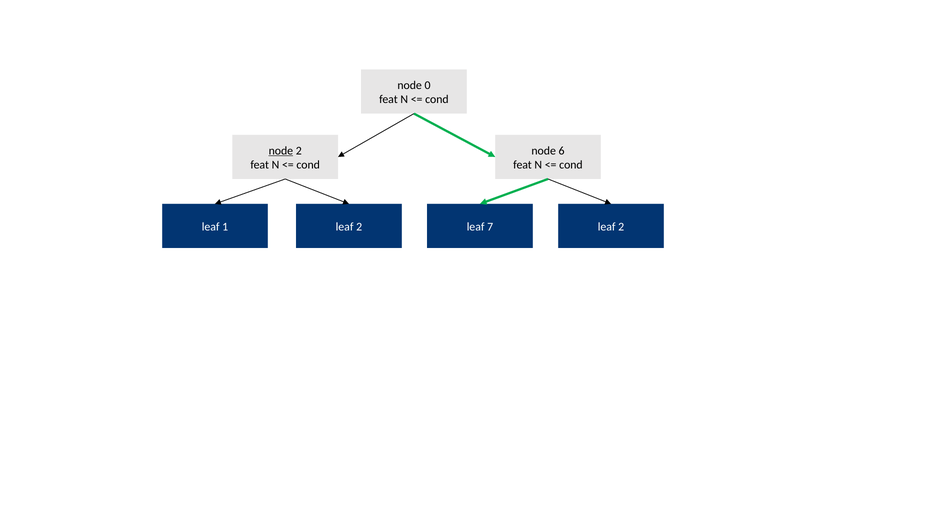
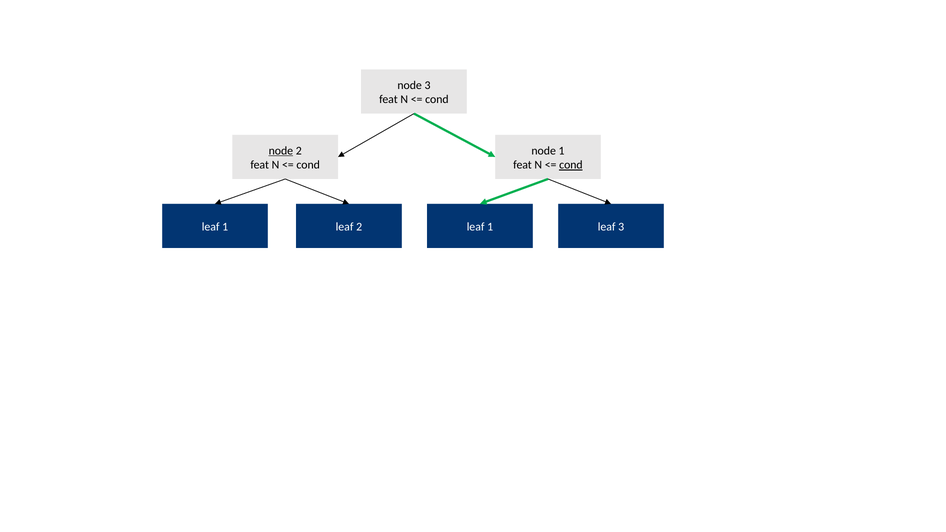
node 0: 0 -> 3 (428, 85)
node 6: 6 -> 1 (562, 151)
cond underline: none -> present (571, 165)
7: 7 -> 1 (490, 227)
1 leaf 2: 2 -> 3 (621, 227)
